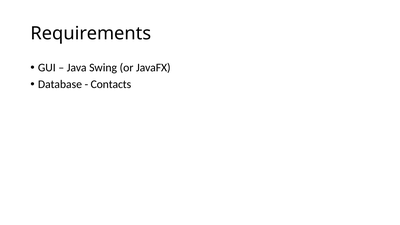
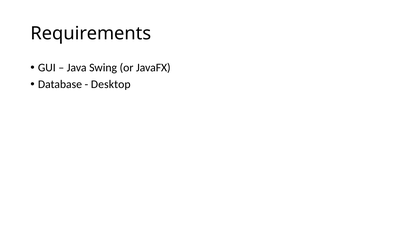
Contacts: Contacts -> Desktop (111, 84)
